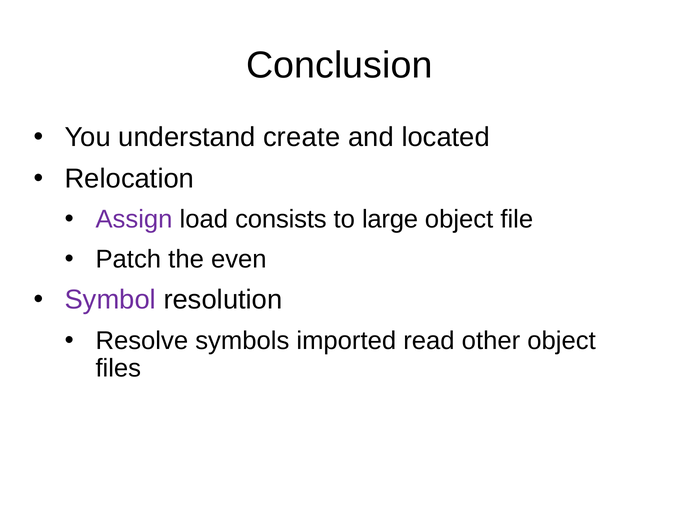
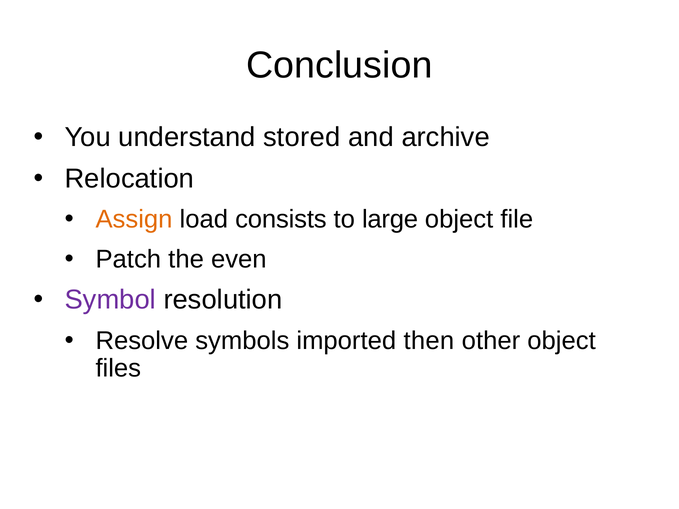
create: create -> stored (302, 137)
located: located -> archive (446, 137)
Assign colour: purple -> orange (134, 219)
read: read -> then (429, 341)
